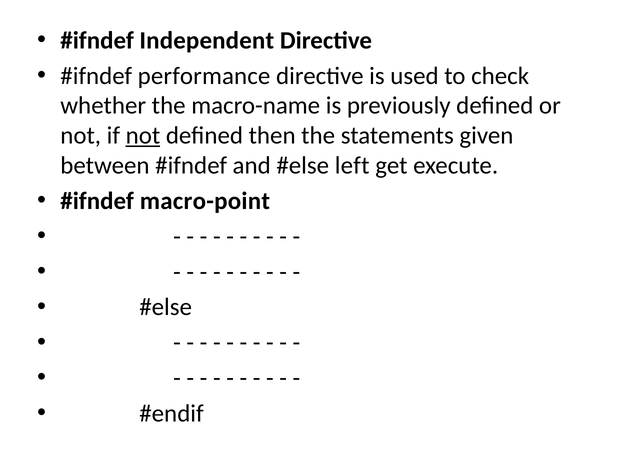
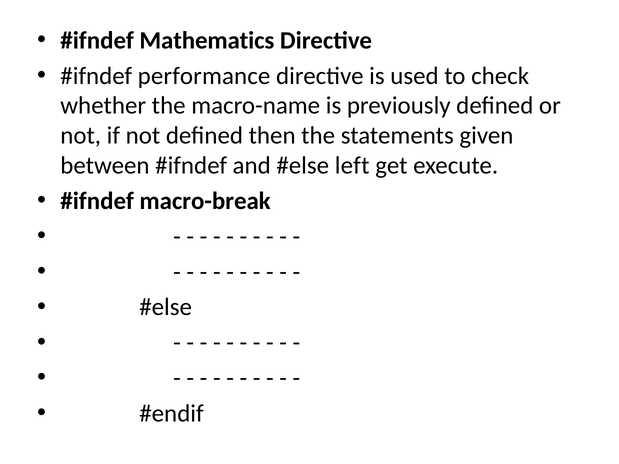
Independent: Independent -> Mathematics (207, 40)
not underline: present -> none (143, 136)
macro-point: macro-point -> macro-break (205, 201)
